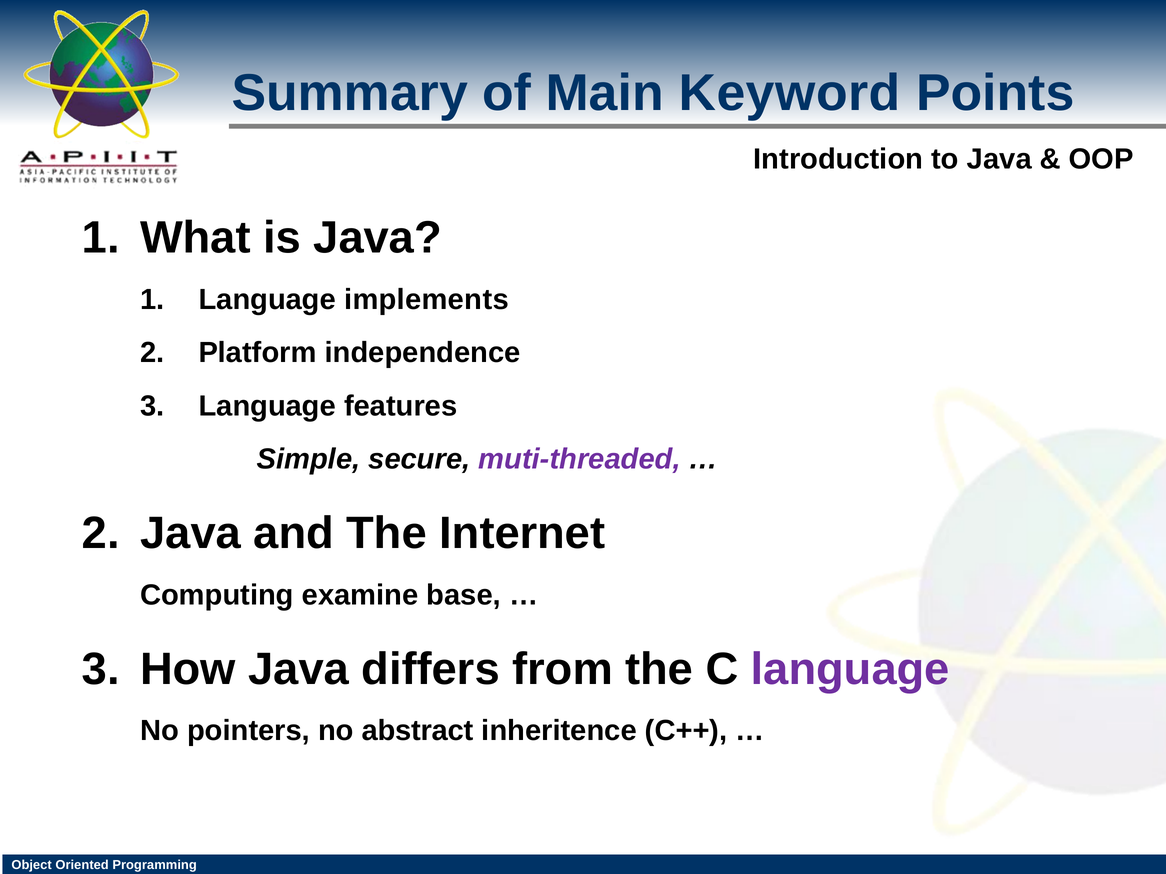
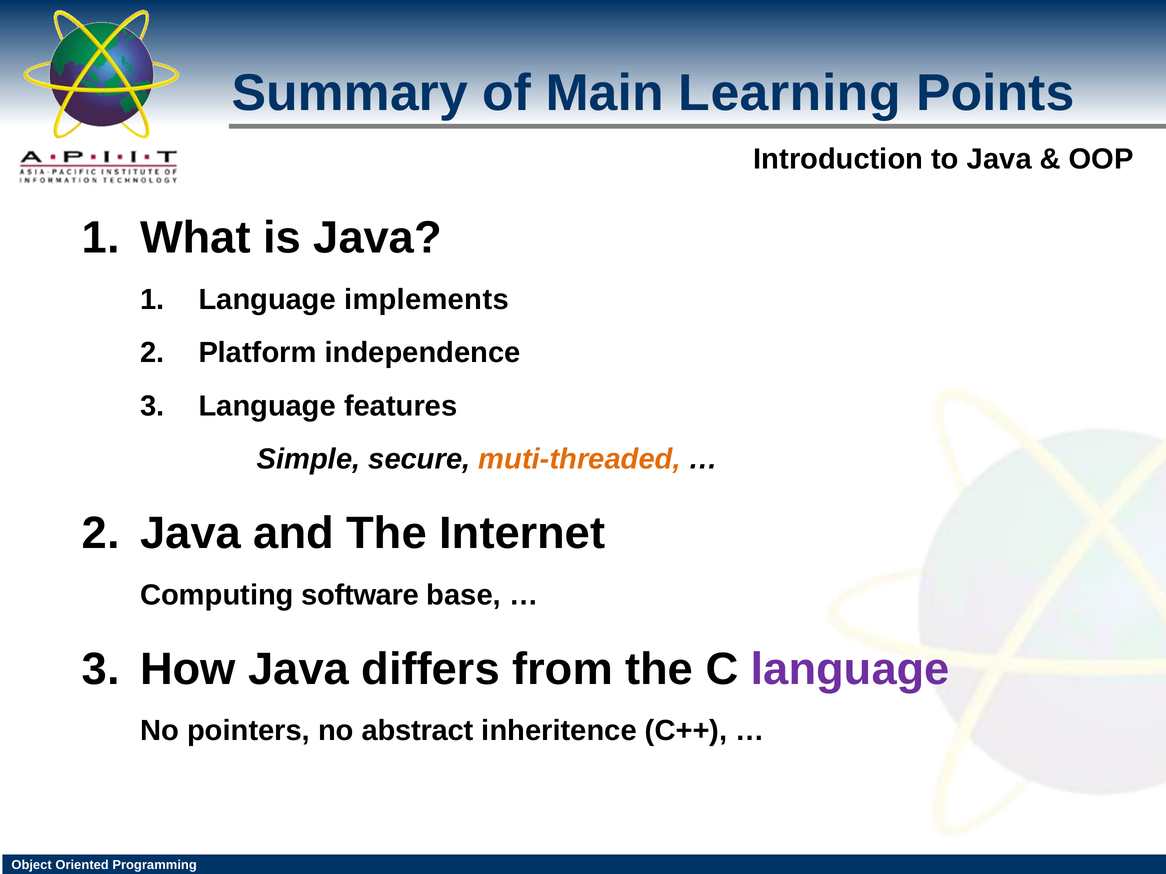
Keyword: Keyword -> Learning (790, 93)
muti-threaded colour: purple -> orange (580, 459)
examine: examine -> software (360, 595)
